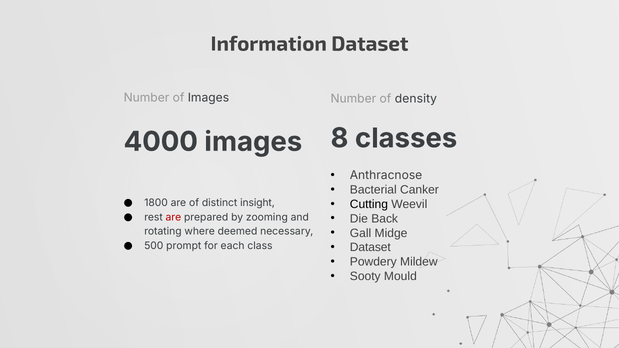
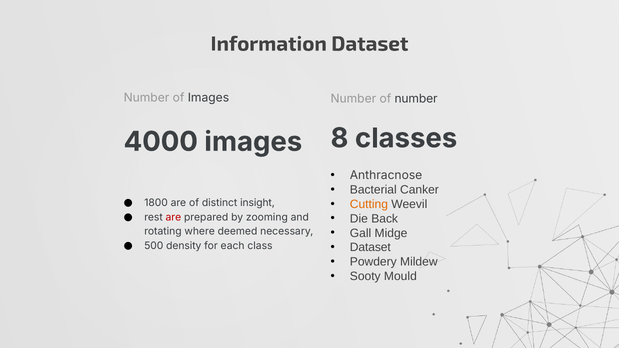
of density: density -> number (416, 99)
Cutting colour: black -> orange (369, 204)
prompt: prompt -> density (184, 246)
